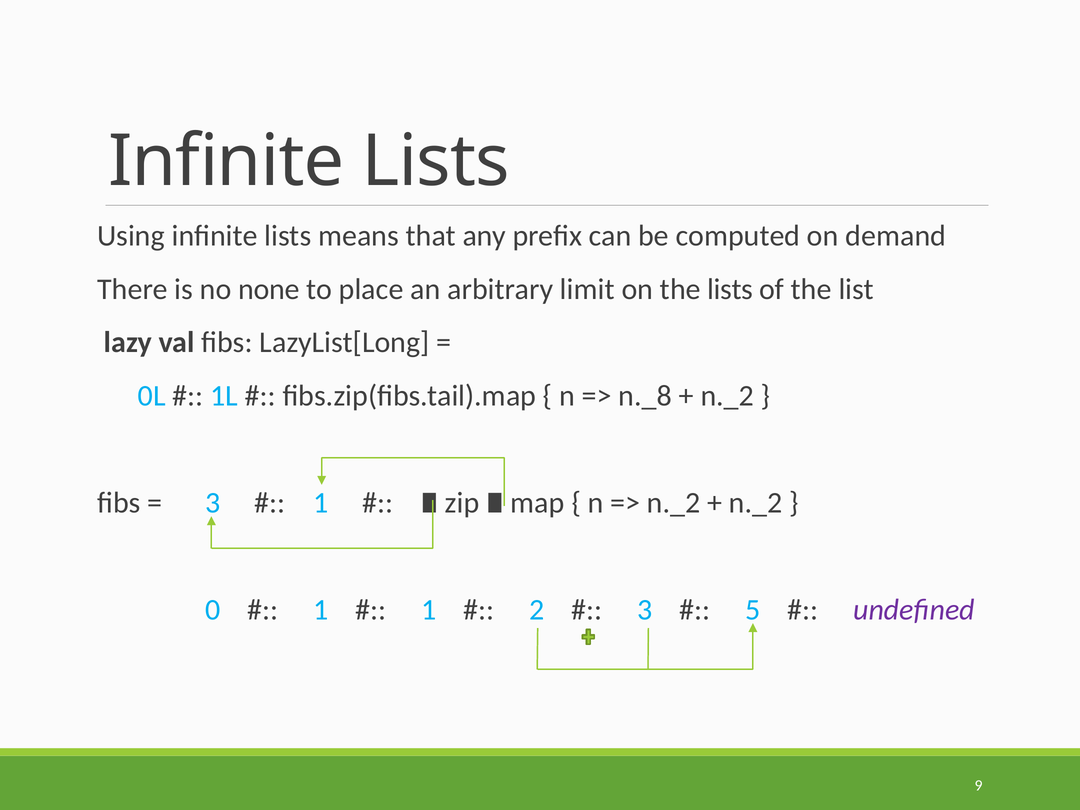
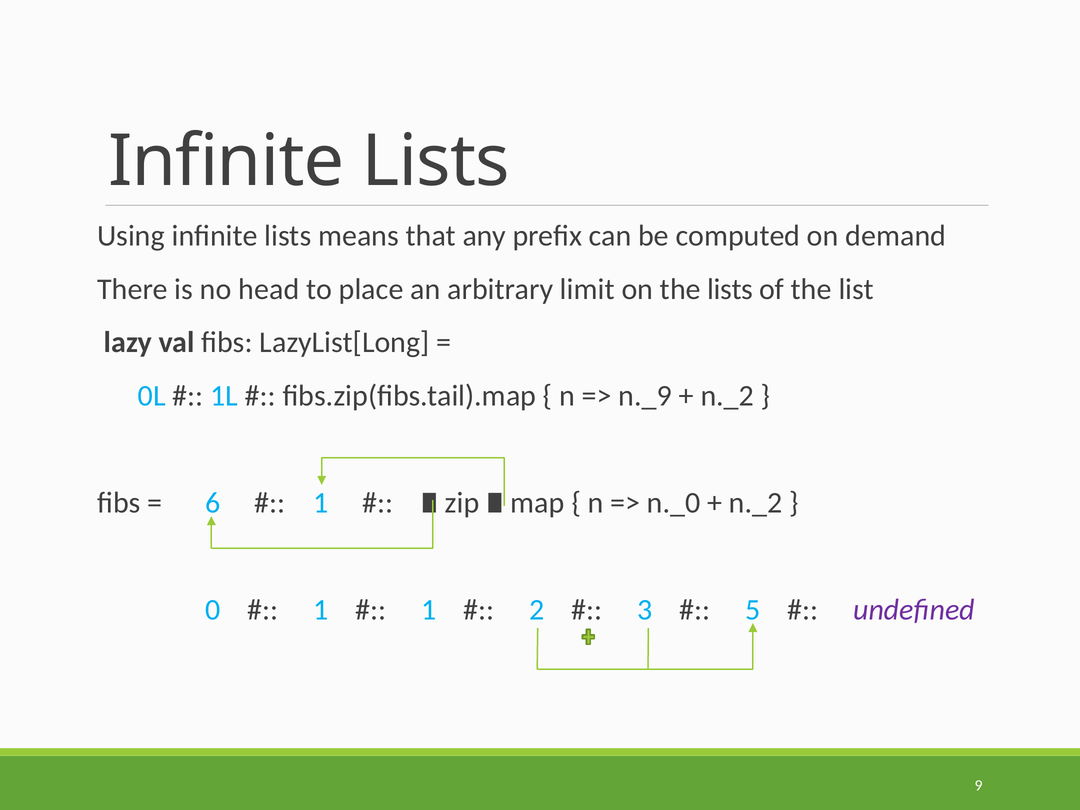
none: none -> head (269, 289)
n._8: n._8 -> n._9 (645, 396)
3: 3 -> 6 (213, 503)
n._2: n._2 -> n._0 (674, 503)
